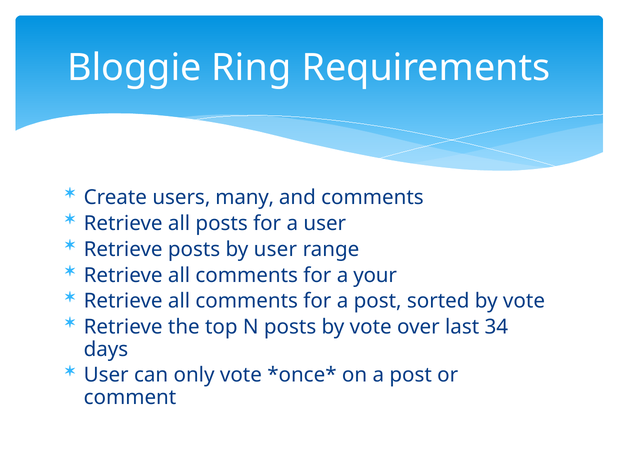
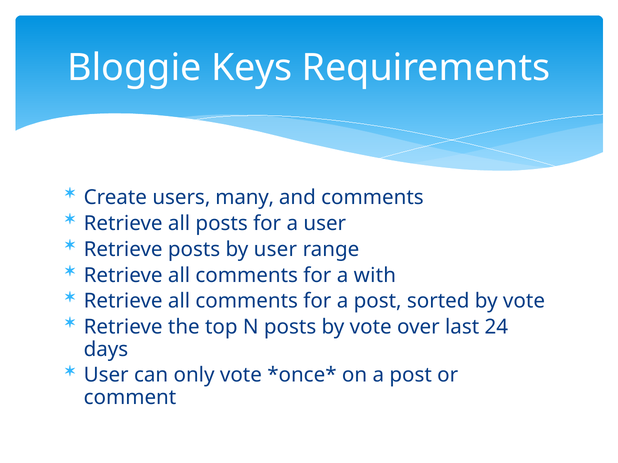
Ring: Ring -> Keys (252, 68)
your: your -> with (375, 276)
34: 34 -> 24 (496, 327)
